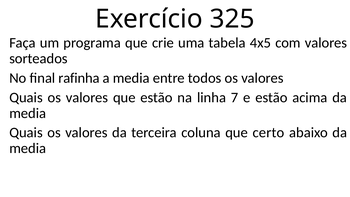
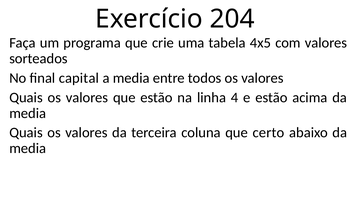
325: 325 -> 204 (232, 19)
rafinha: rafinha -> capital (79, 78)
7: 7 -> 4 (235, 97)
